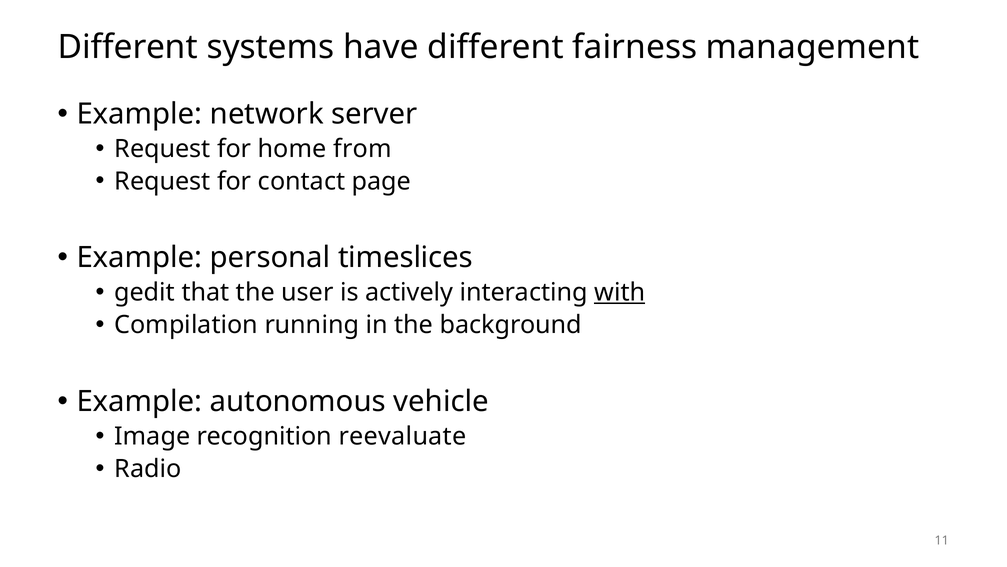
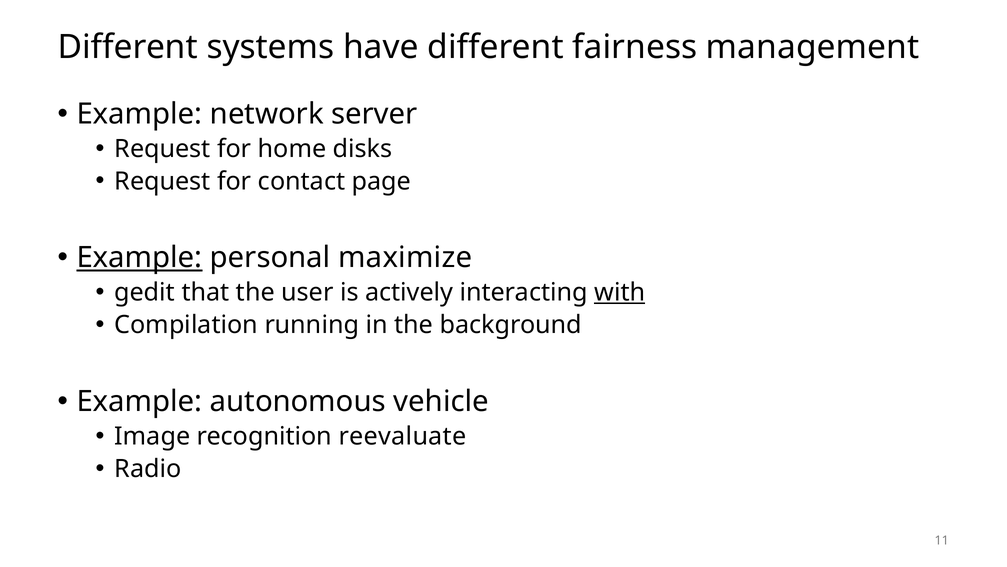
from: from -> disks (363, 149)
Example underline: none -> present (139, 258)
timeslices: timeslices -> maximize (405, 258)
